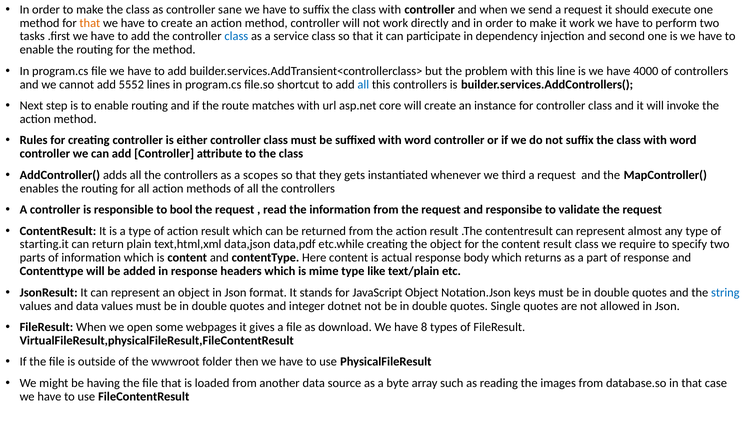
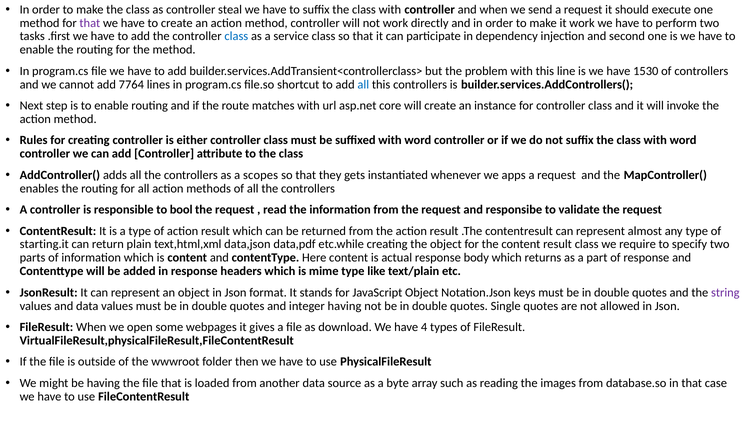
sane: sane -> steal (230, 9)
that colour: orange -> purple (90, 23)
4000: 4000 -> 1530 (646, 71)
5552: 5552 -> 7764 (131, 85)
third: third -> apps (514, 175)
string colour: blue -> purple (725, 293)
integer dotnet: dotnet -> having (345, 306)
8: 8 -> 4 (424, 327)
